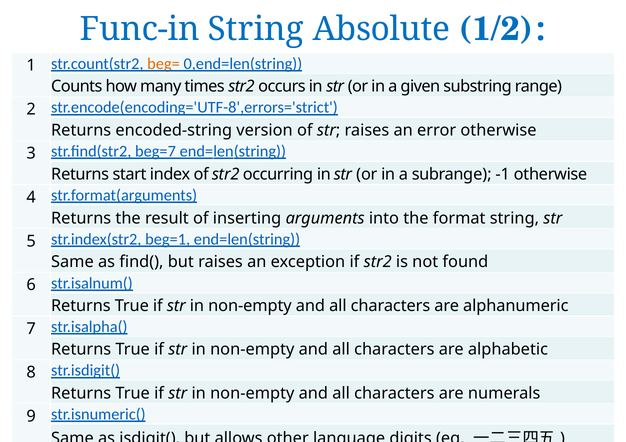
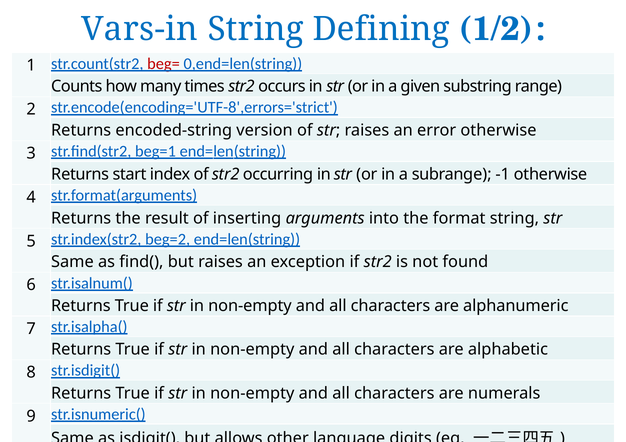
Func-in: Func-in -> Vars-in (140, 29)
Absolute: Absolute -> Defining (381, 29)
beg= colour: orange -> red (164, 64)
beg=7: beg=7 -> beg=1 (155, 151)
beg=1: beg=1 -> beg=2 (168, 239)
